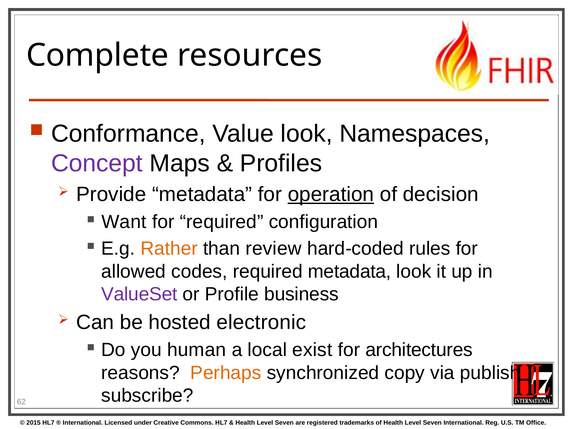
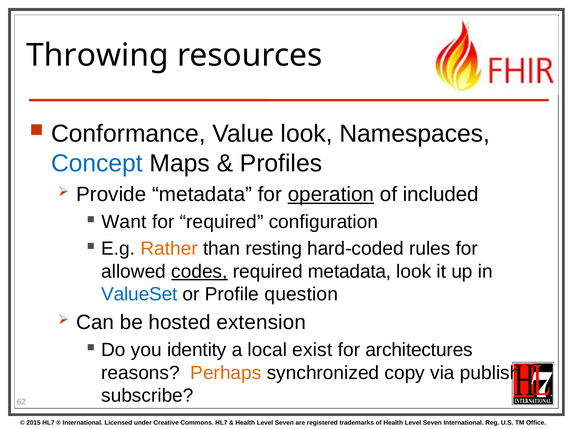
Complete: Complete -> Throwing (97, 56)
Concept colour: purple -> blue (97, 164)
decision: decision -> included (441, 195)
review: review -> resting (274, 249)
codes underline: none -> present (199, 272)
ValueSet colour: purple -> blue (139, 295)
business: business -> question (301, 295)
electronic: electronic -> extension (261, 323)
human: human -> identity (197, 351)
